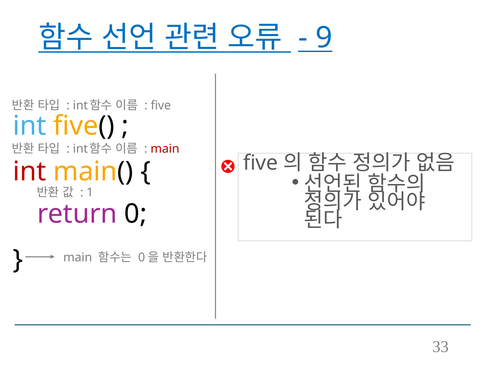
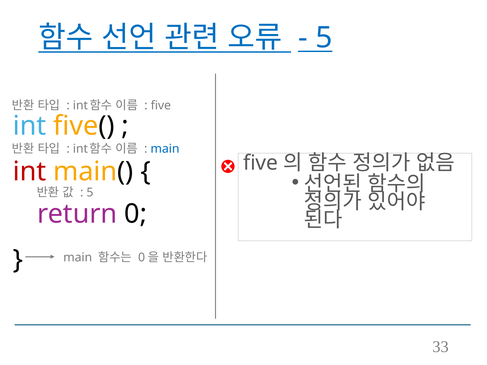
9: 9 -> 5 (324, 38)
main colour: red -> blue (165, 149)
1: 1 -> 5 (90, 192)
